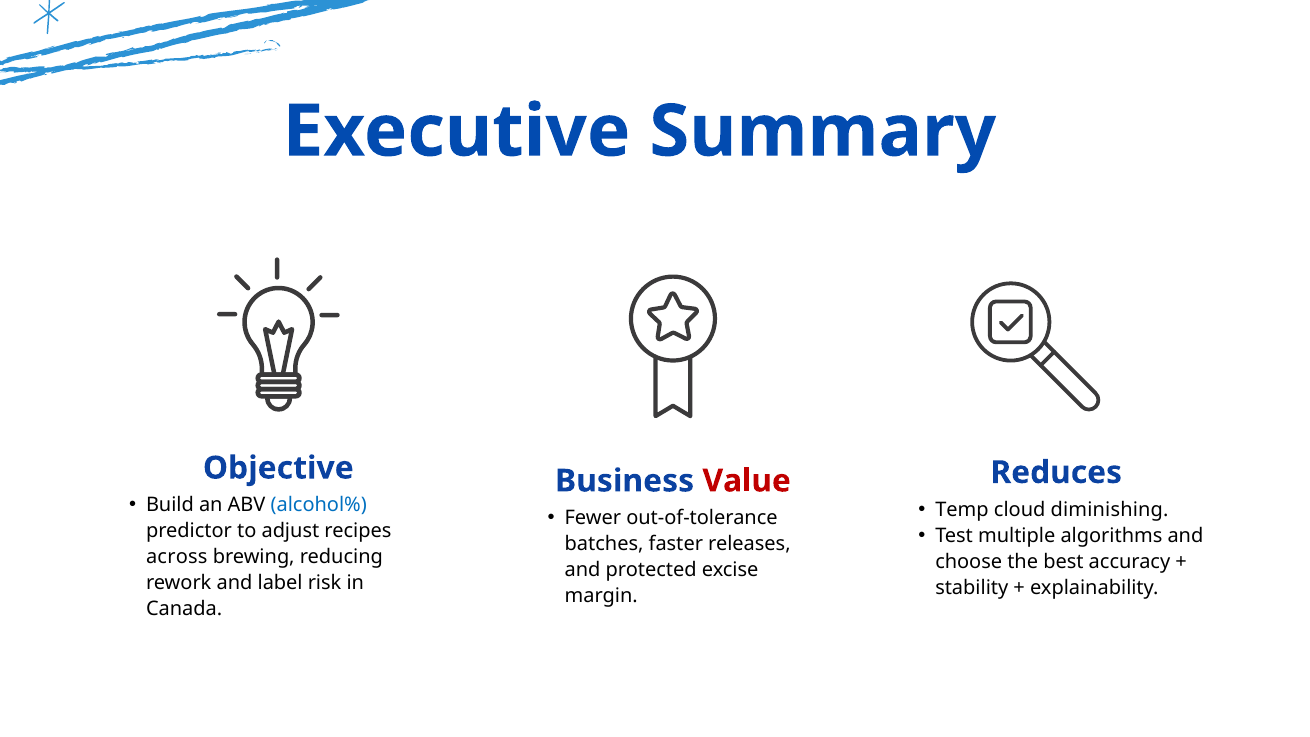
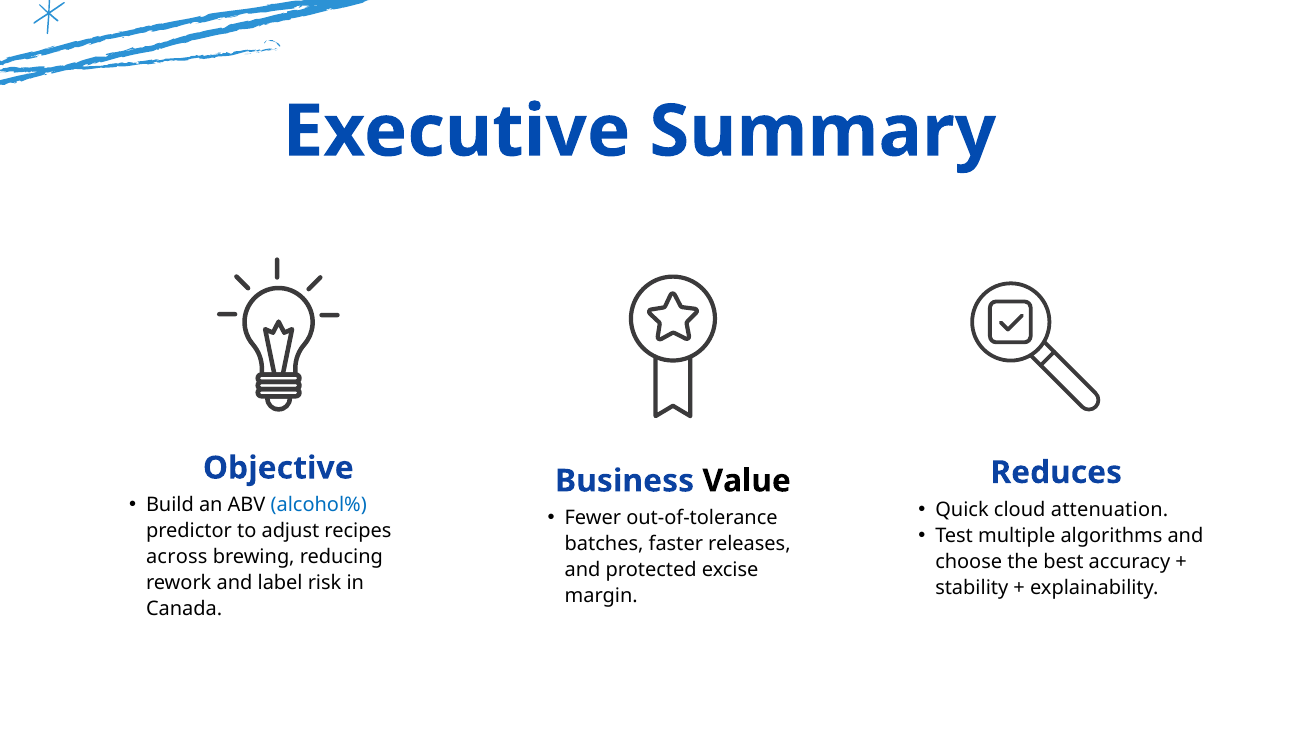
Value colour: red -> black (747, 481)
Temp: Temp -> Quick (962, 510)
diminishing: diminishing -> attenuation (1110, 510)
